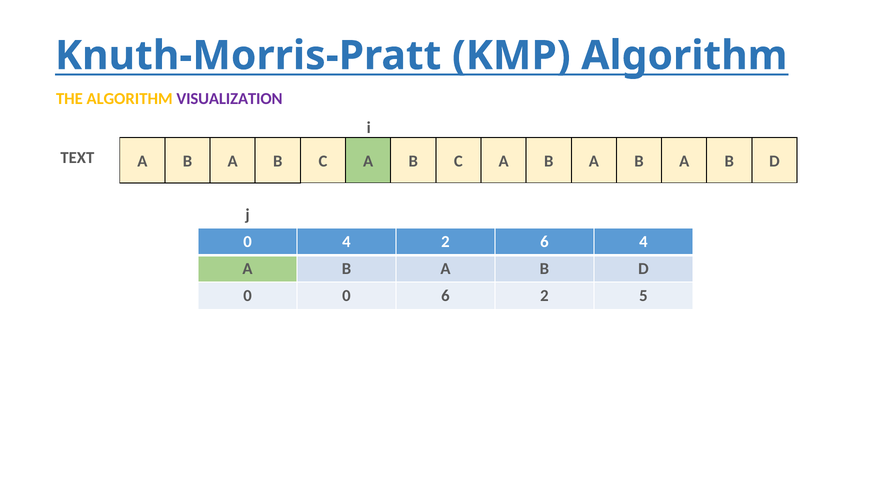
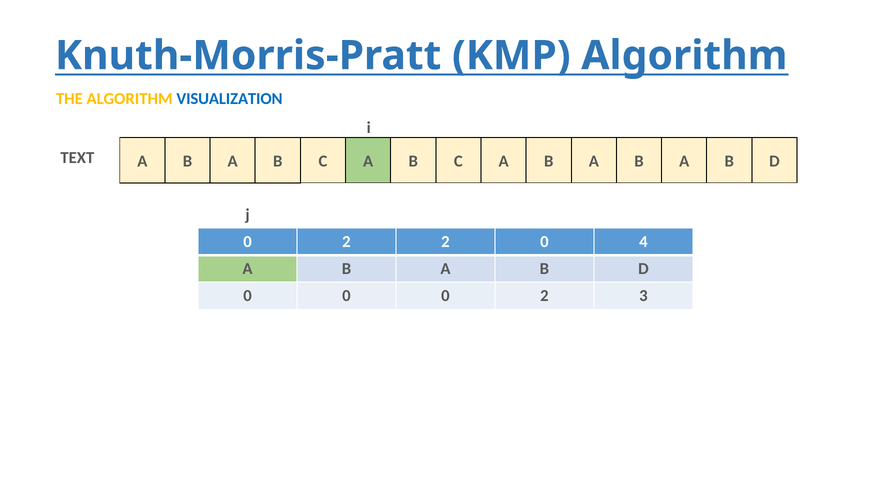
VISUALIZATION colour: purple -> blue (229, 99)
4: 4 -> 2 (346, 242)
2 6: 6 -> 0 (544, 242)
0 0 6: 6 -> 0 (445, 296)
5: 5 -> 3 (643, 296)
